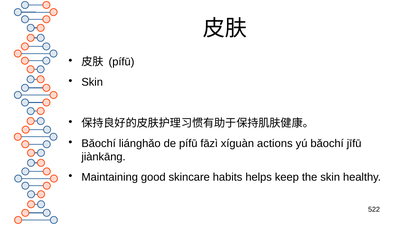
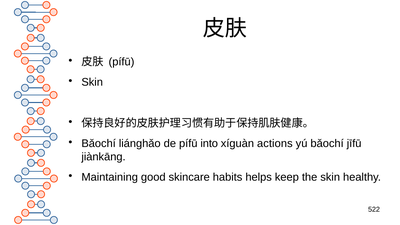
fāzì: fāzì -> into (209, 143)
